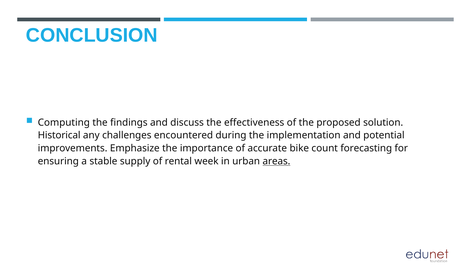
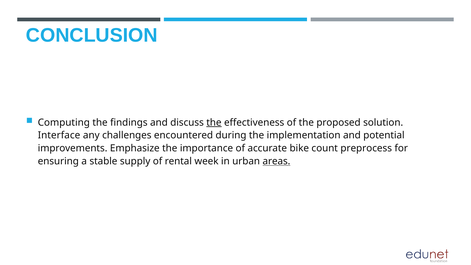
the underline: none -> present (214, 122)
Historical: Historical -> Interface (59, 135)
forecasting: forecasting -> preprocess (366, 148)
